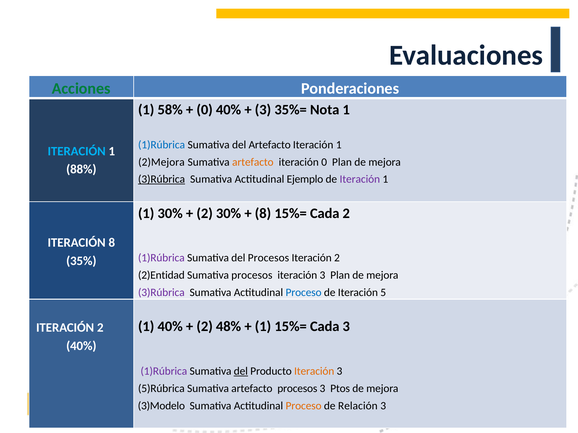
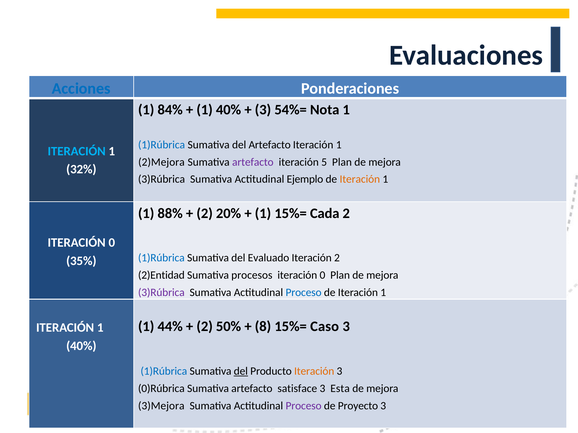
Acciones colour: green -> blue (81, 89)
58%: 58% -> 84% (170, 110)
0: 0 -> 1 (205, 110)
35%=: 35%= -> 54%= (291, 110)
artefacto colour: orange -> purple (253, 162)
iteración 0: 0 -> 5 (324, 162)
88%: 88% -> 32% (81, 170)
3)Rúbrica underline: present -> none (162, 179)
Iteración colour: purple -> orange (360, 179)
1 30%: 30% -> 88% (170, 214)
2 30%: 30% -> 20% (229, 214)
8: 8 -> 1 (263, 214)
8: 8 -> 0 (112, 243)
1)Rúbrica colour: purple -> blue (161, 258)
del Procesos: Procesos -> Evaluado (269, 258)
3: 3 -> 0 (322, 276)
5: 5 -> 1 (383, 293)
1 40%: 40% -> 44% (170, 327)
48%: 48% -> 50% (229, 327)
1: 1 -> 8 (263, 327)
Cada: Cada -> Caso (325, 327)
2: 2 -> 1 (100, 328)
1)Rúbrica colour: purple -> blue (164, 372)
5)Rúbrica: 5)Rúbrica -> 0)Rúbrica (161, 389)
artefacto procesos: procesos -> satisface (297, 389)
Ptos: Ptos -> Esta (340, 389)
3)Modelo: 3)Modelo -> 3)Mejora (161, 406)
Proceso colour: orange -> purple (304, 406)
Relación: Relación -> Proyecto (358, 406)
